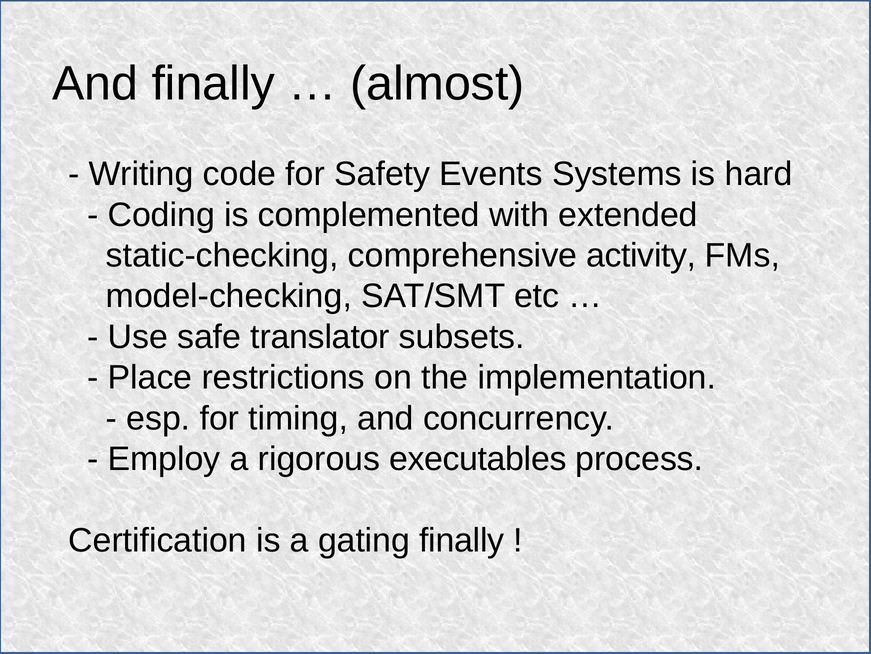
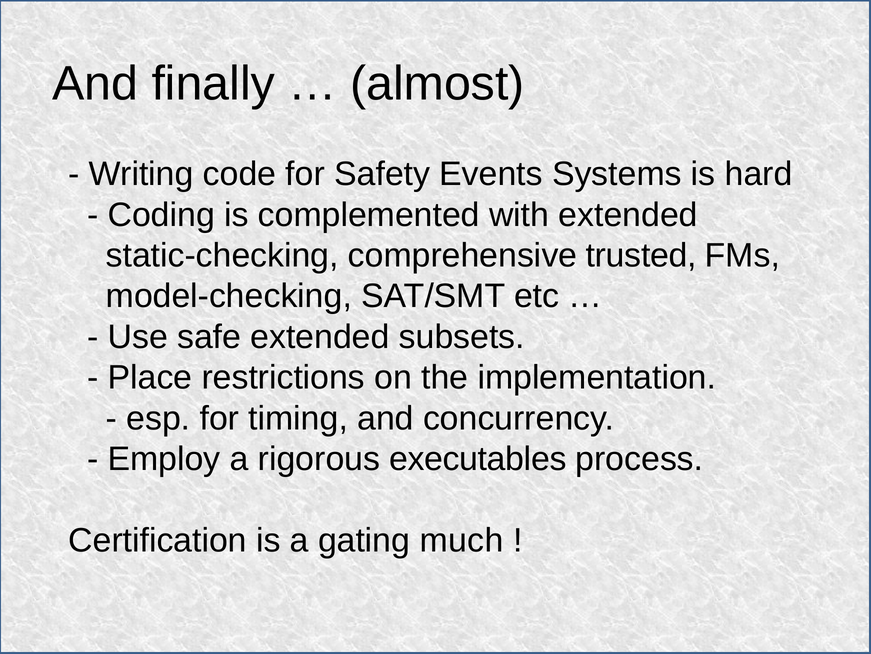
activity: activity -> trusted (641, 255)
safe translator: translator -> extended (320, 337)
gating finally: finally -> much (461, 540)
